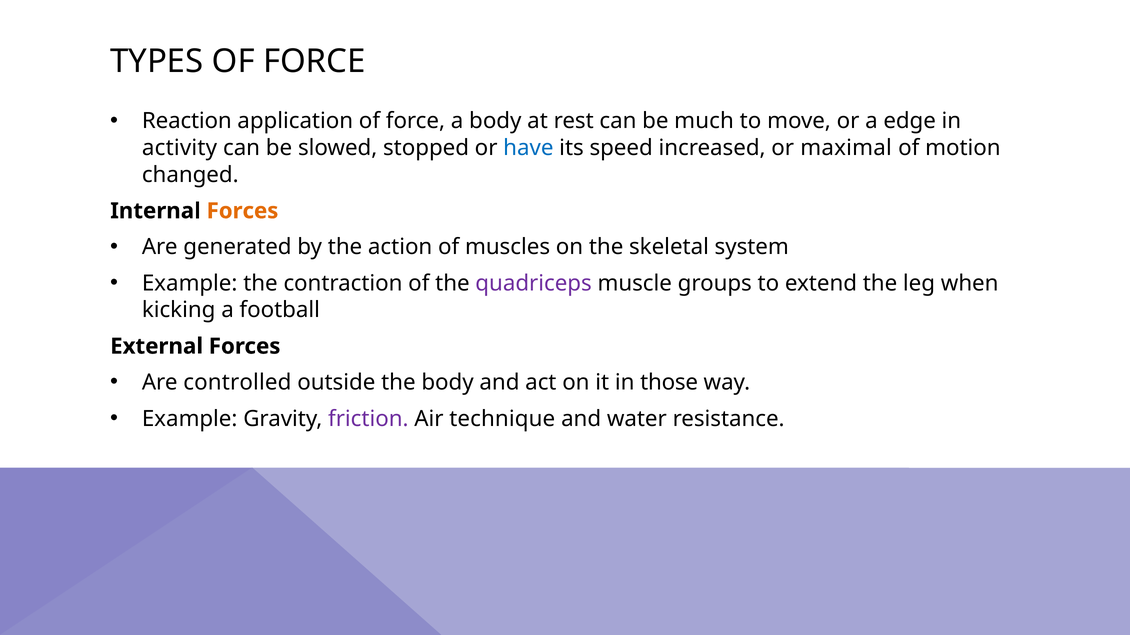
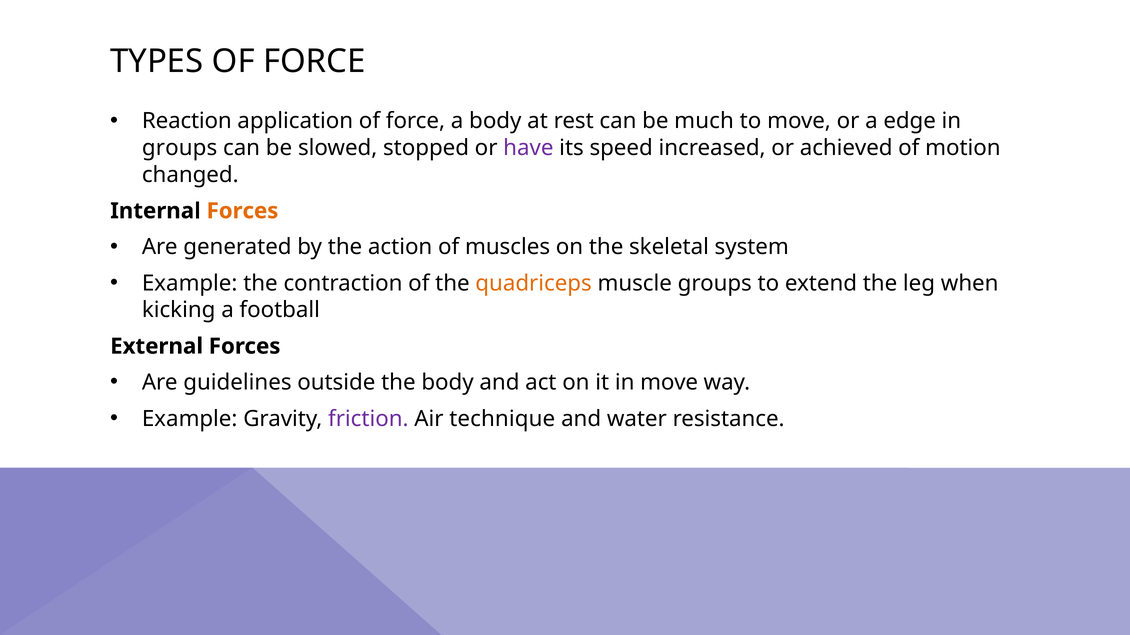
activity: activity -> groups (180, 148)
have colour: blue -> purple (528, 148)
maximal: maximal -> achieved (846, 148)
quadriceps colour: purple -> orange (534, 284)
controlled: controlled -> guidelines (237, 383)
in those: those -> move (669, 383)
